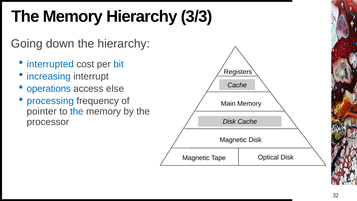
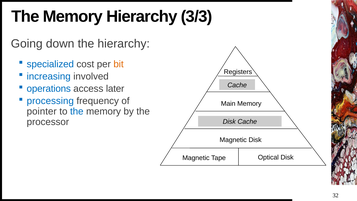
interrupted: interrupted -> specialized (50, 64)
bit colour: blue -> orange (119, 64)
interrupt: interrupt -> involved (91, 76)
else: else -> later (115, 89)
